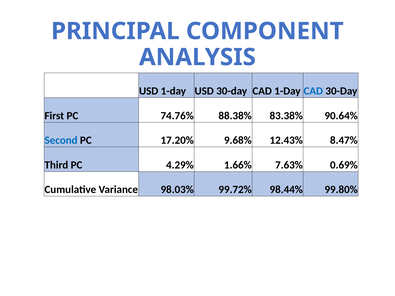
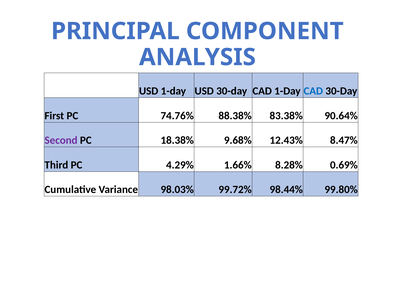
Second colour: blue -> purple (61, 140)
17.20%: 17.20% -> 18.38% (177, 140)
7.63%: 7.63% -> 8.28% (289, 165)
